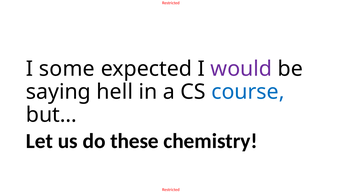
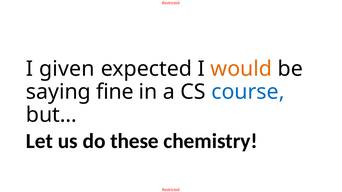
some: some -> given (67, 69)
would colour: purple -> orange (241, 69)
hell: hell -> fine (115, 92)
